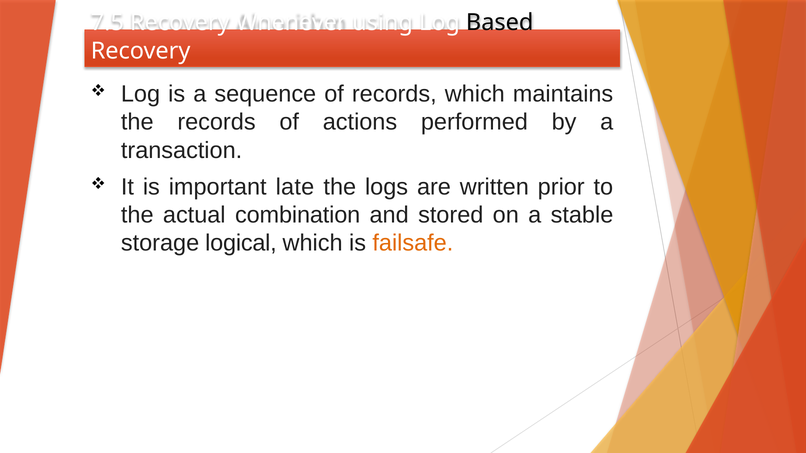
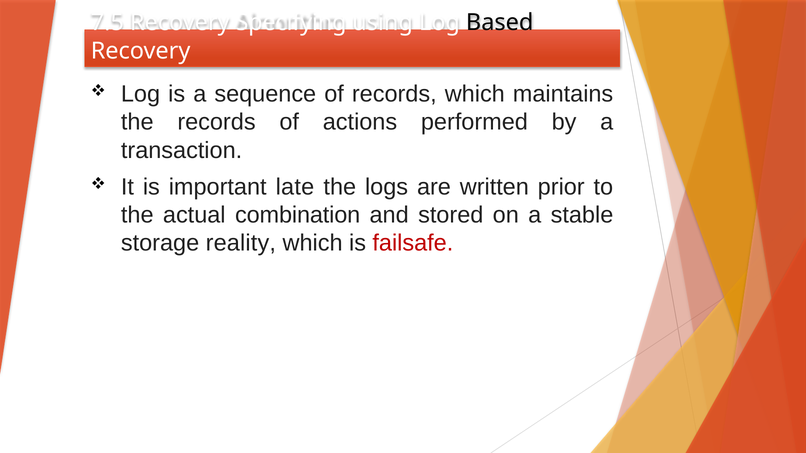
Whenever: Whenever -> Specifying (291, 23)
logical: logical -> reality (241, 243)
failsafe colour: orange -> red (413, 243)
